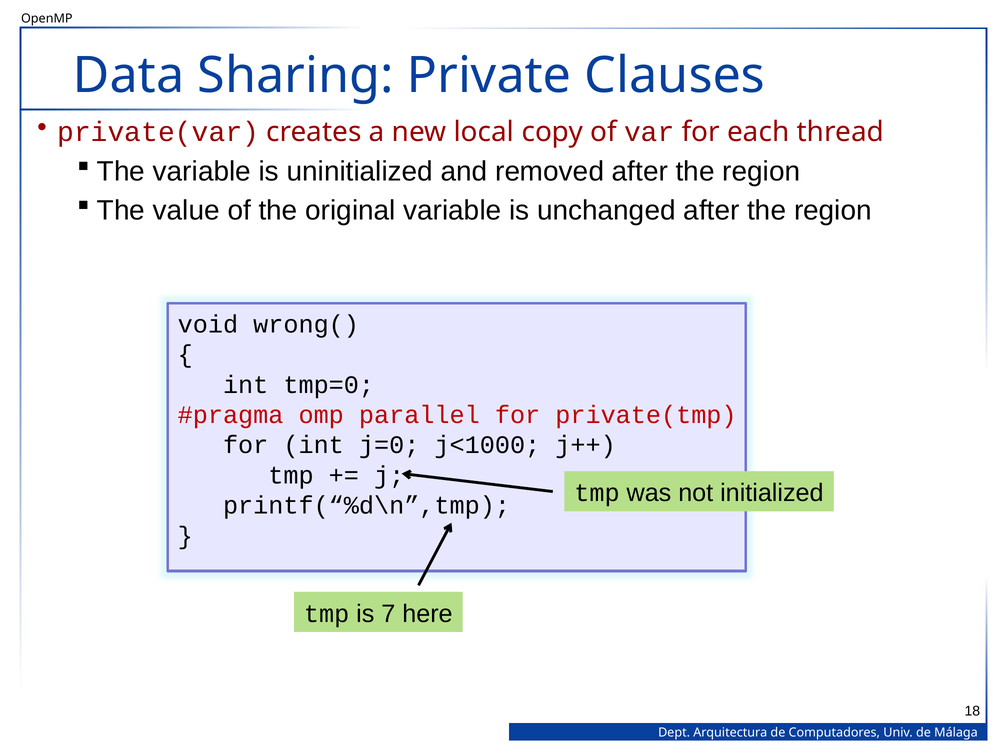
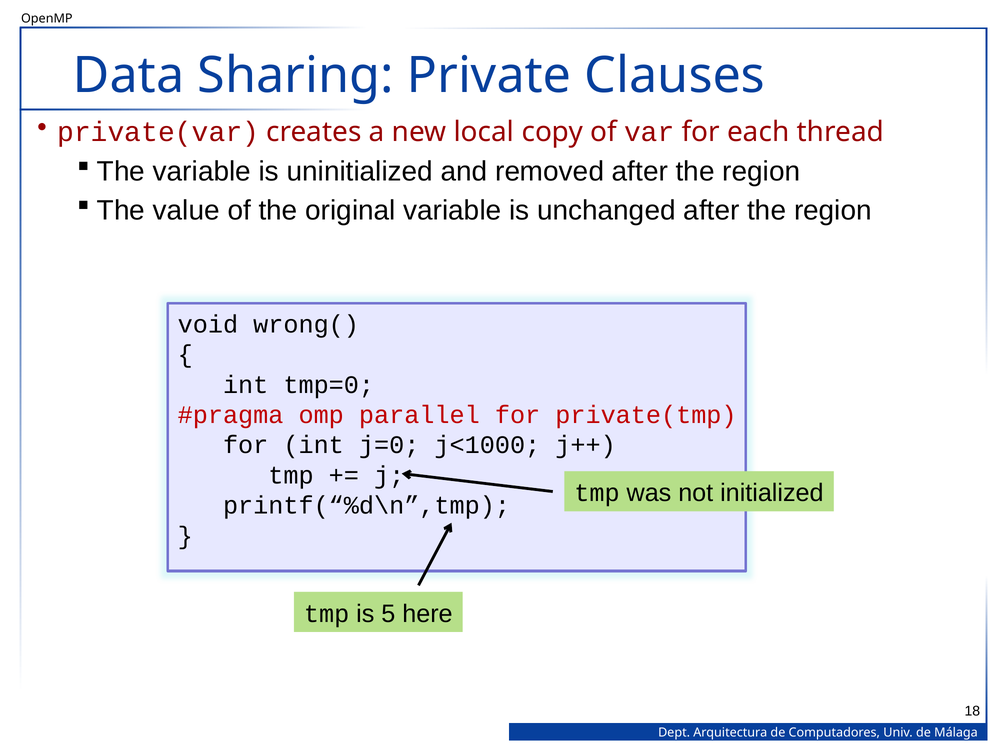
7: 7 -> 5 (388, 613)
